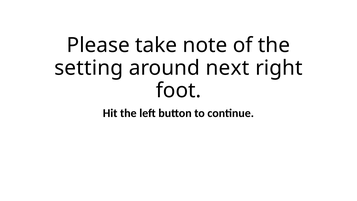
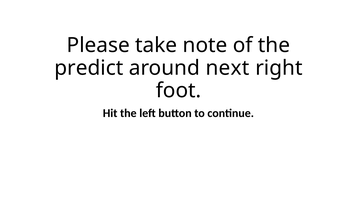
setting: setting -> predict (89, 68)
